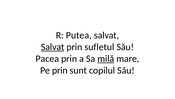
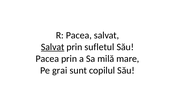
R Putea: Putea -> Pacea (79, 35)
milă underline: present -> none (106, 58)
Pe prin: prin -> grai (60, 70)
